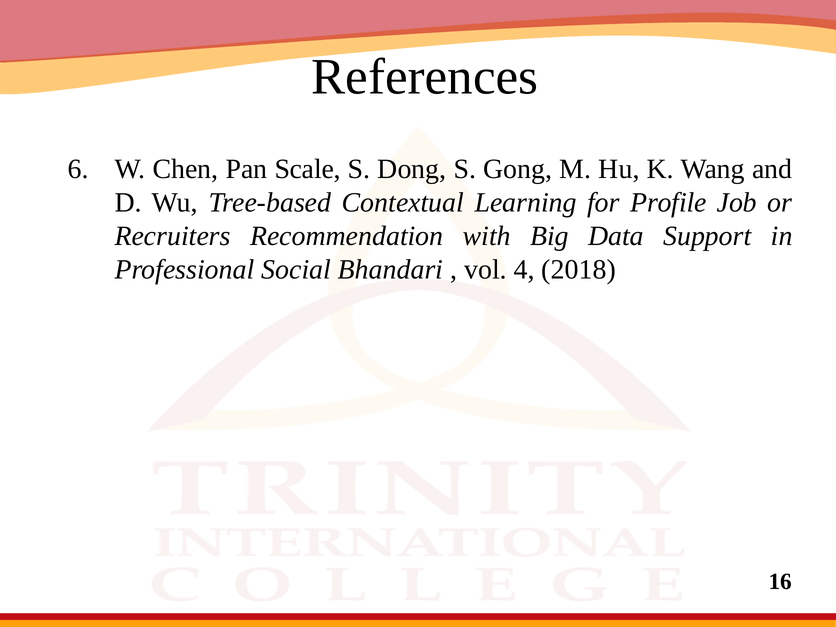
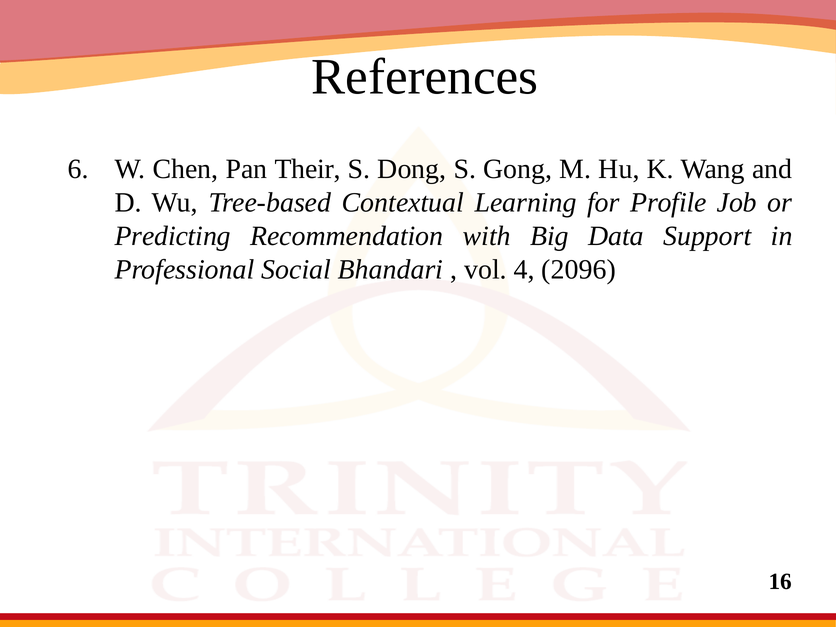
Scale: Scale -> Their (308, 169)
Recruiters: Recruiters -> Predicting (173, 236)
2018: 2018 -> 2096 (579, 269)
